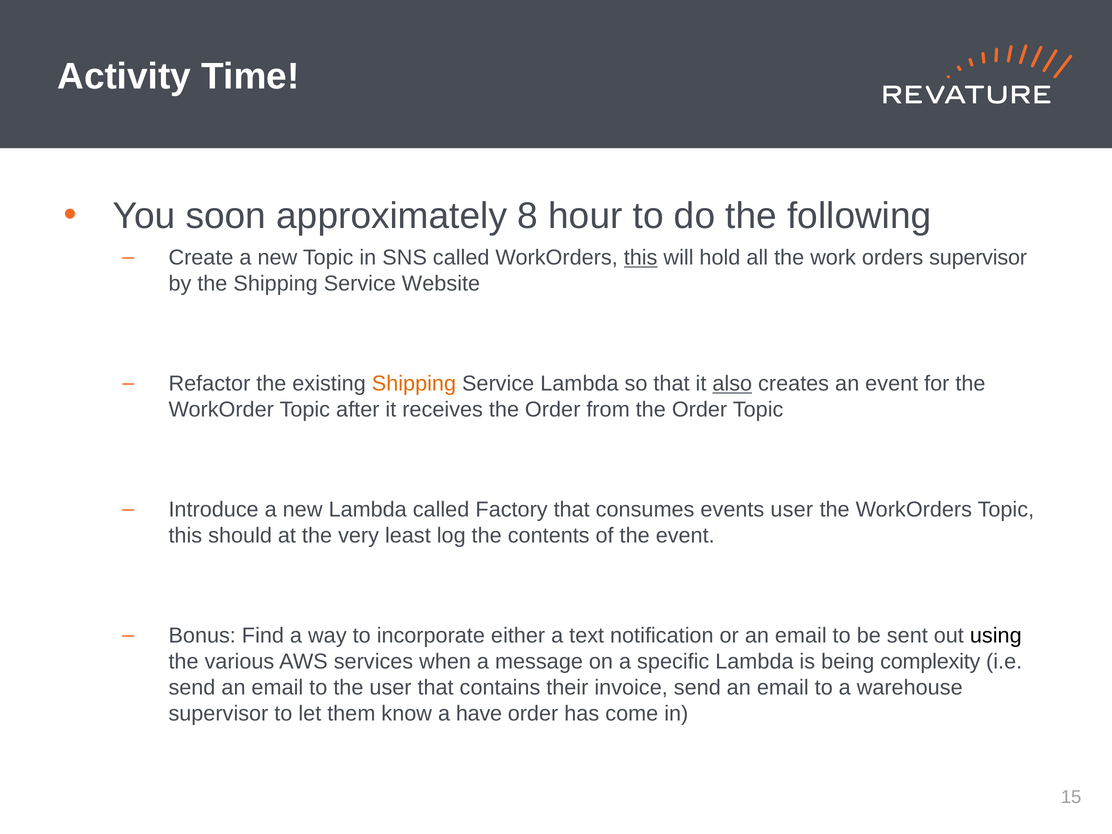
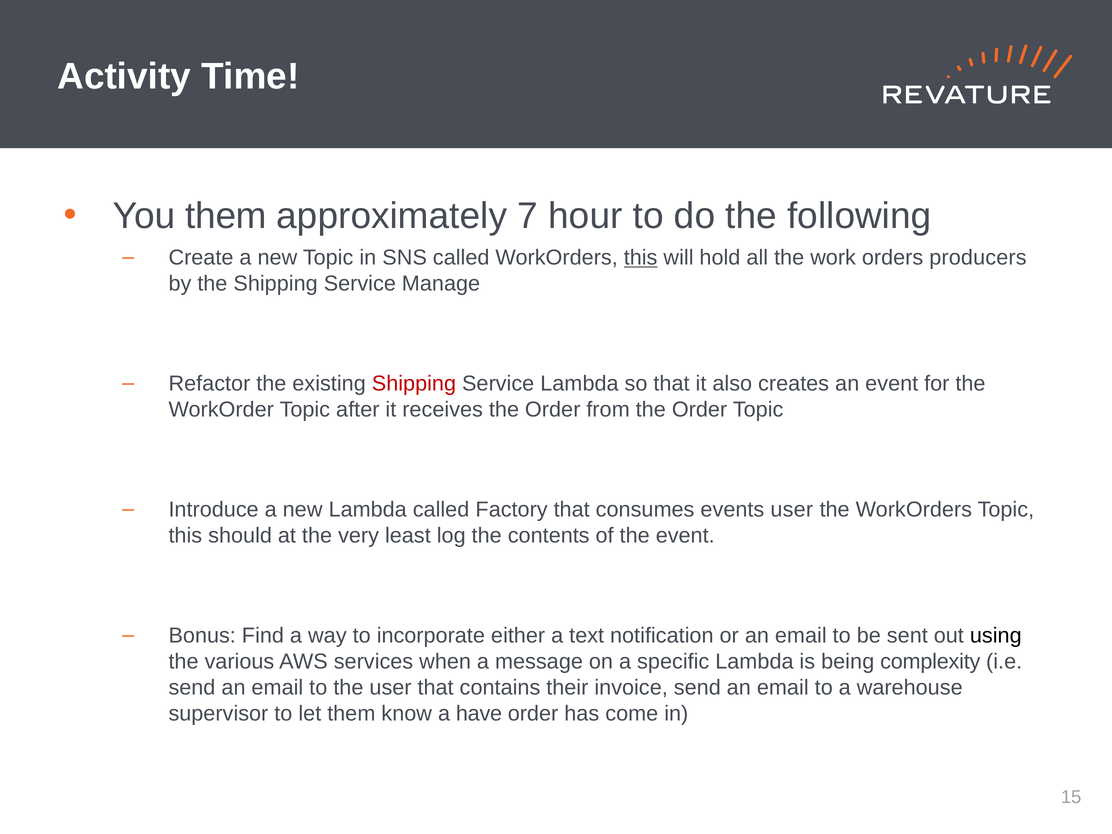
You soon: soon -> them (226, 216)
8: 8 -> 7 (528, 216)
orders supervisor: supervisor -> producers (978, 258)
Website: Website -> Manage (441, 284)
Shipping colour: orange -> red (414, 384)
also underline: present -> none (732, 384)
